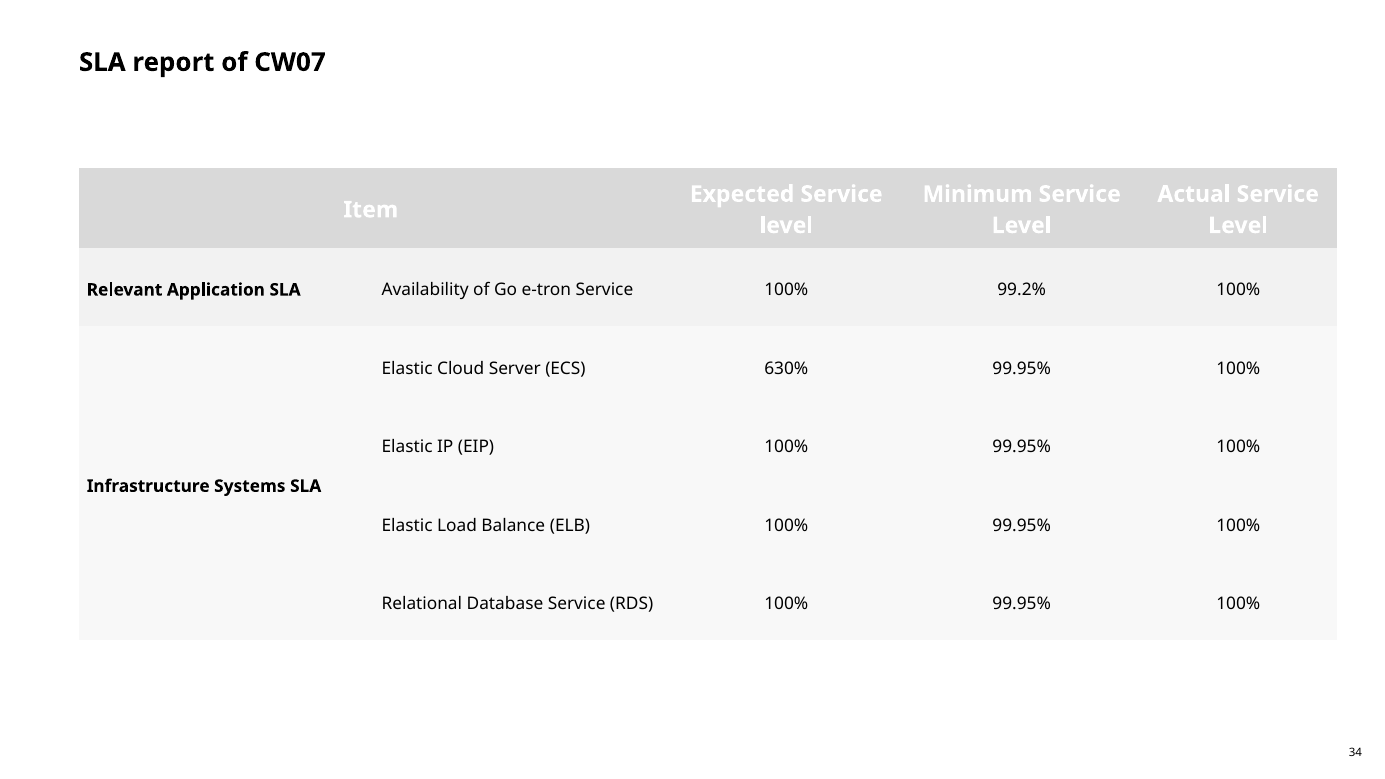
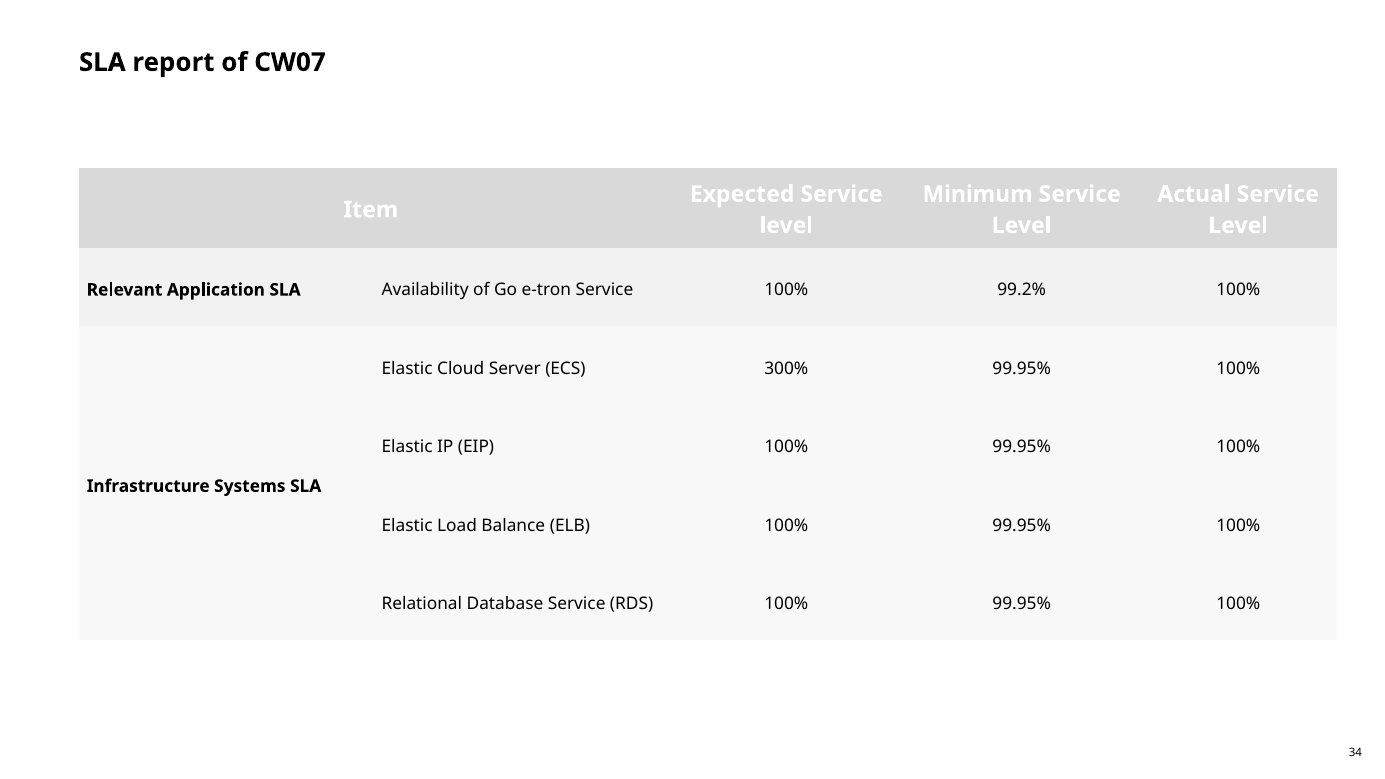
630%: 630% -> 300% (786, 368)
